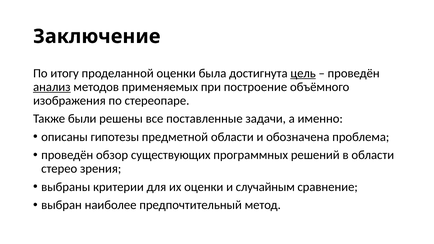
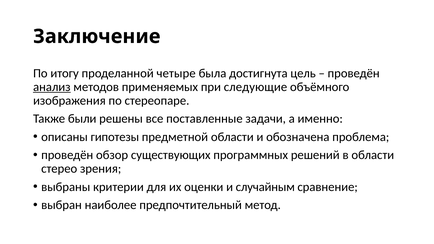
проделанной оценки: оценки -> четыре (176, 73)
цель underline: present -> none (303, 73)
построение: построение -> следующие (255, 87)
